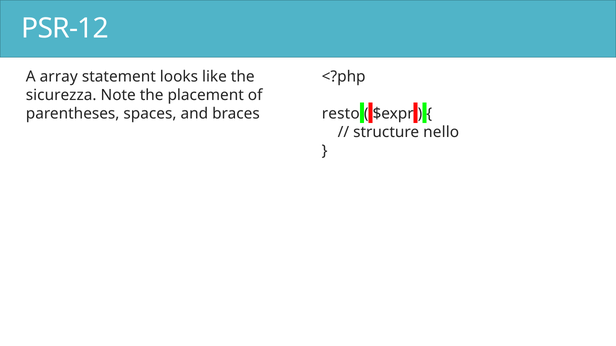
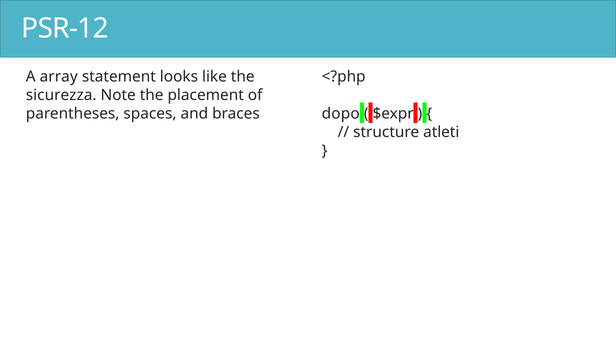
resto: resto -> dopo (341, 114)
nello: nello -> atleti (441, 132)
